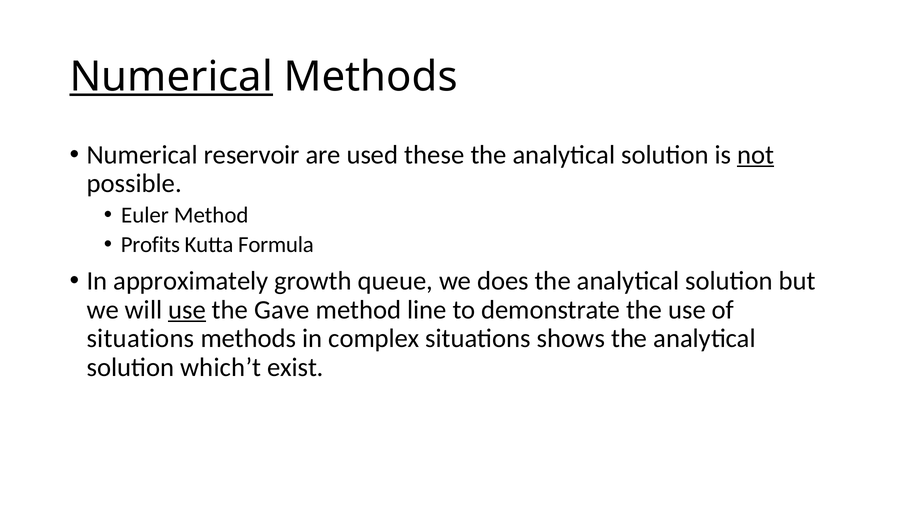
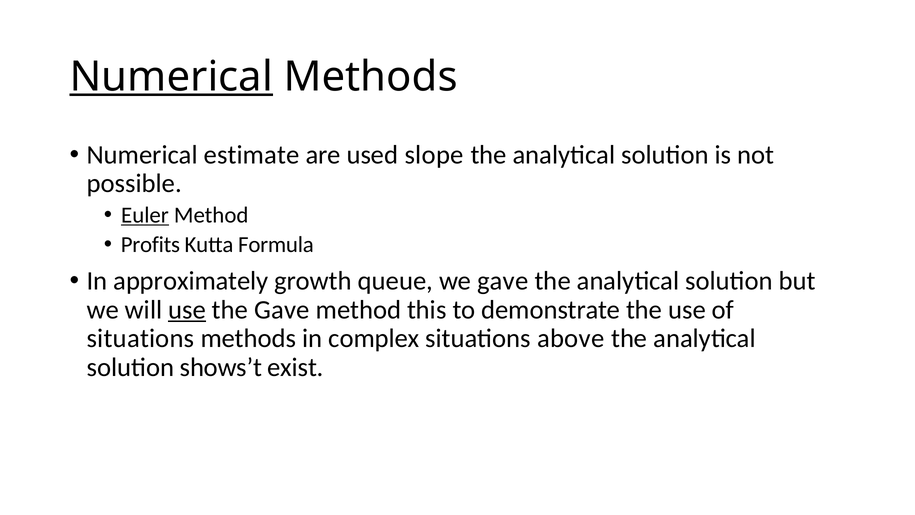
reservoir: reservoir -> estimate (252, 155)
these: these -> slope (434, 155)
not underline: present -> none (756, 155)
Euler underline: none -> present (145, 215)
we does: does -> gave (503, 281)
line: line -> this (427, 310)
shows: shows -> above (571, 338)
which’t: which’t -> shows’t (221, 367)
